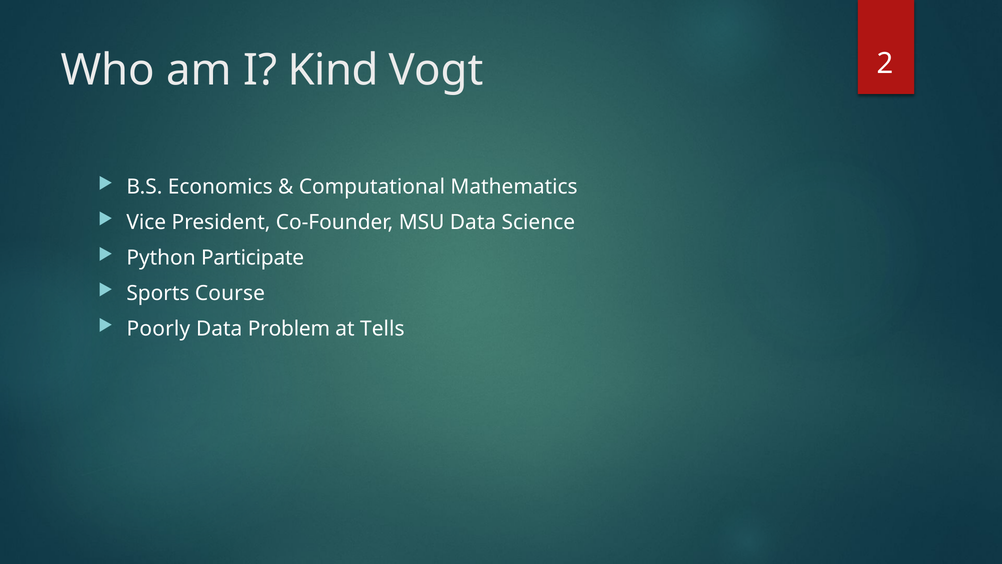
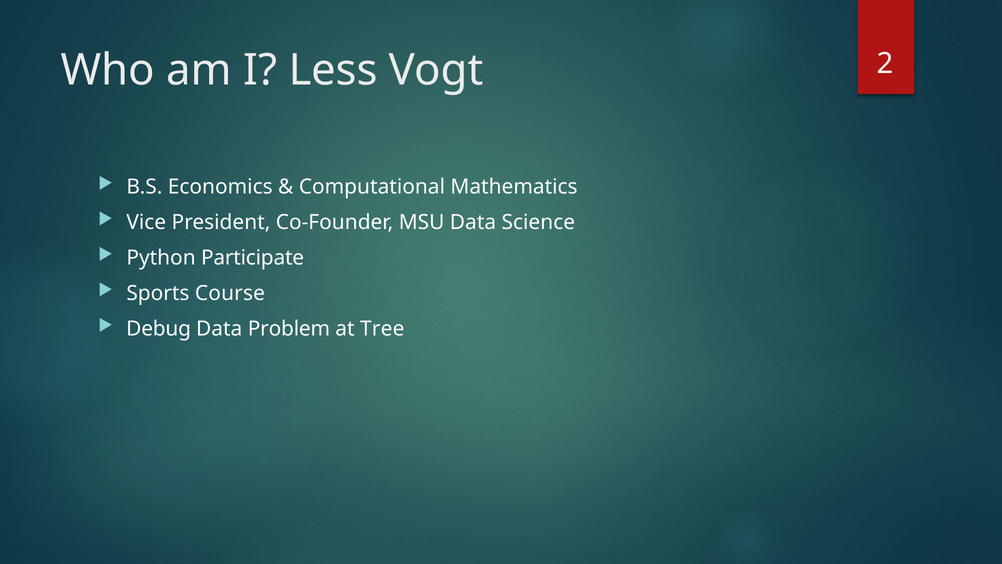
Kind: Kind -> Less (333, 70)
Poorly: Poorly -> Debug (159, 328)
Tells: Tells -> Tree (382, 328)
